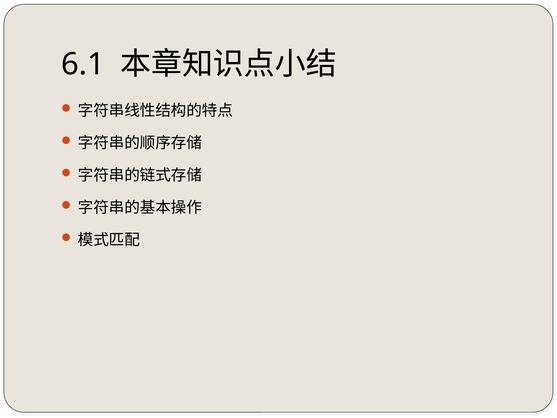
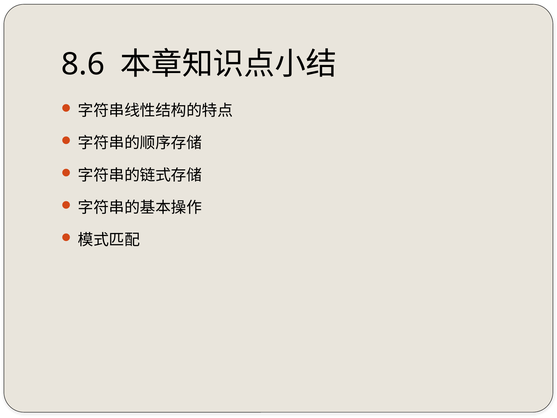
6.1: 6.1 -> 8.6 (83, 64)
